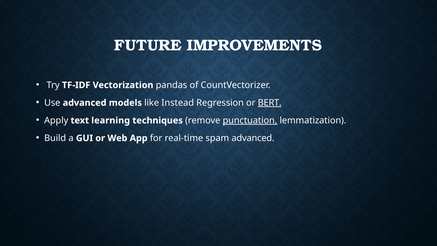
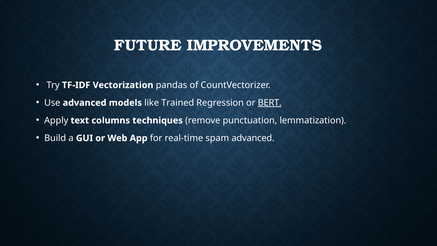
Instead: Instead -> Trained (178, 103)
learning: learning -> columns (111, 120)
punctuation underline: present -> none (250, 120)
